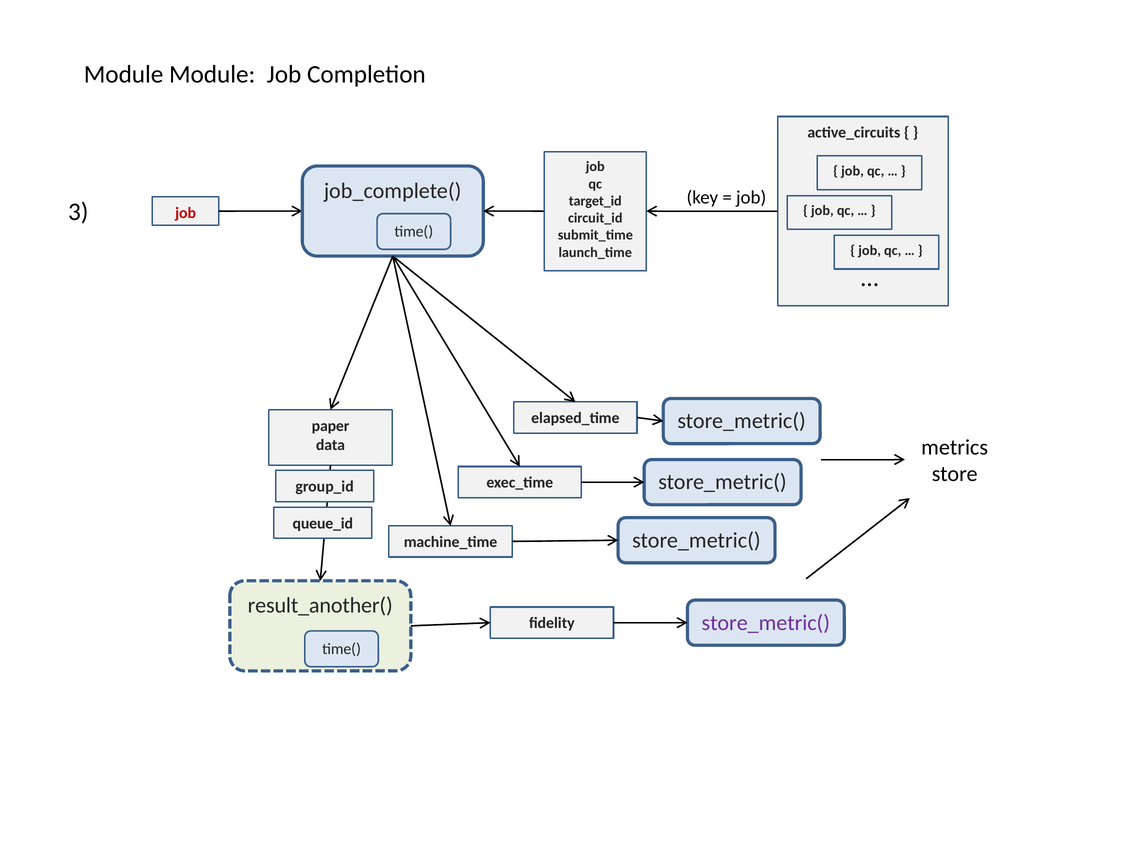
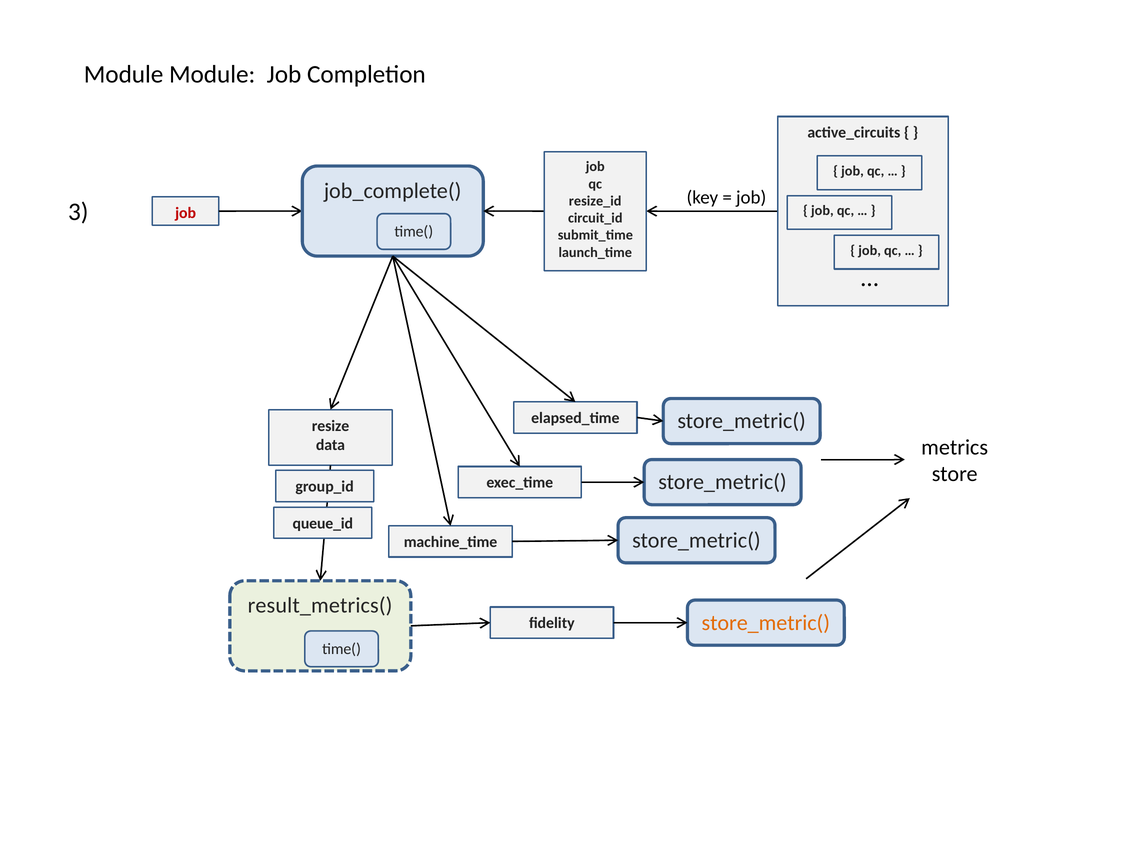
target_id: target_id -> resize_id (595, 201)
paper: paper -> resize (331, 426)
result_another(: result_another( -> result_metrics( (320, 605)
store_metric( colour: purple -> orange (766, 622)
